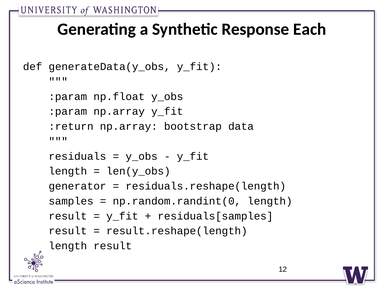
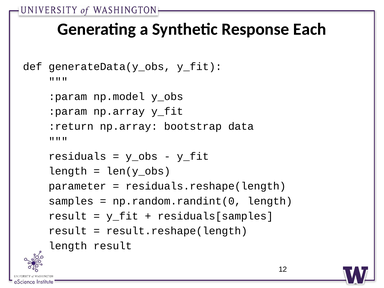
np.float: np.float -> np.model (119, 97)
generator: generator -> parameter (77, 186)
